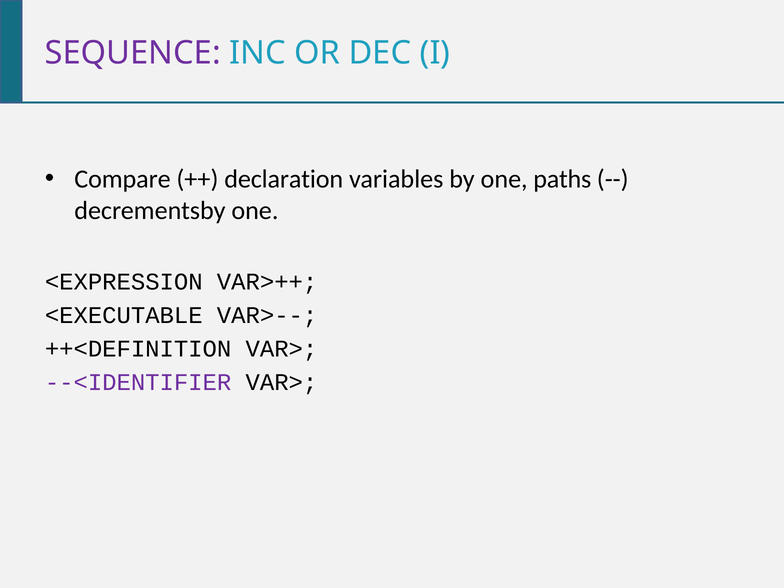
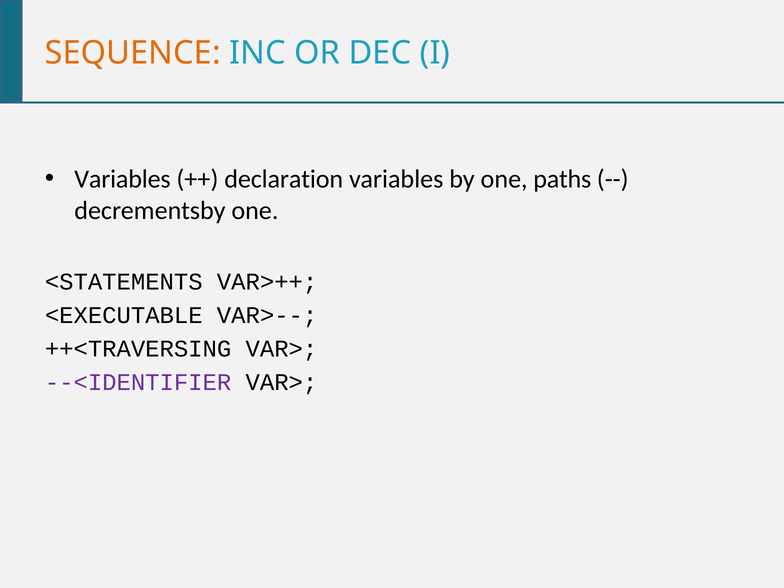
SEQUENCE colour: purple -> orange (133, 53)
Compare: Compare -> Variables (123, 179)
<EXPRESSION: <EXPRESSION -> <STATEMENTS (124, 282)
++<DEFINITION: ++<DEFINITION -> ++<TRAVERSING (138, 349)
